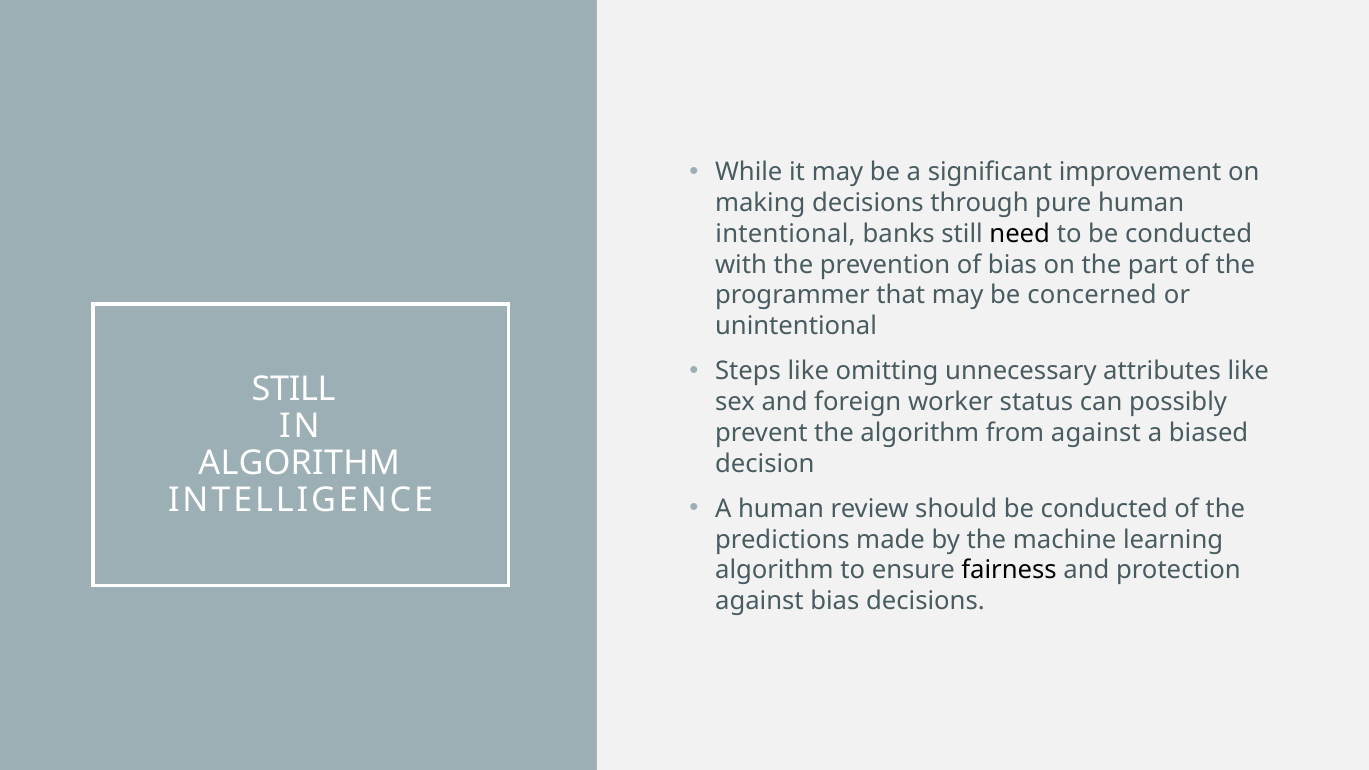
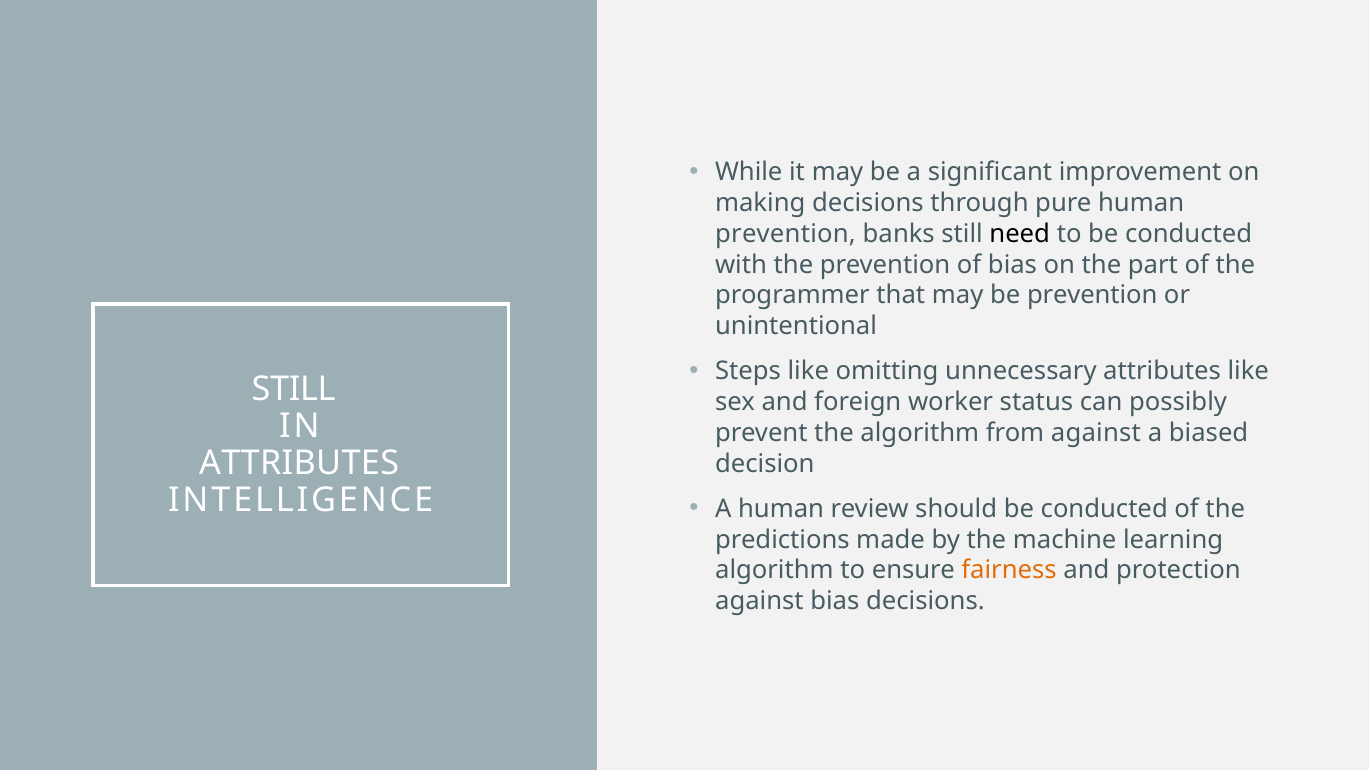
intentional: intentional -> prevention (786, 234)
be concerned: concerned -> prevention (1092, 296)
ALGORITHM: ALGORITHM -> ATTRIBUTES (299, 463)
fairness colour: black -> orange (1009, 571)
